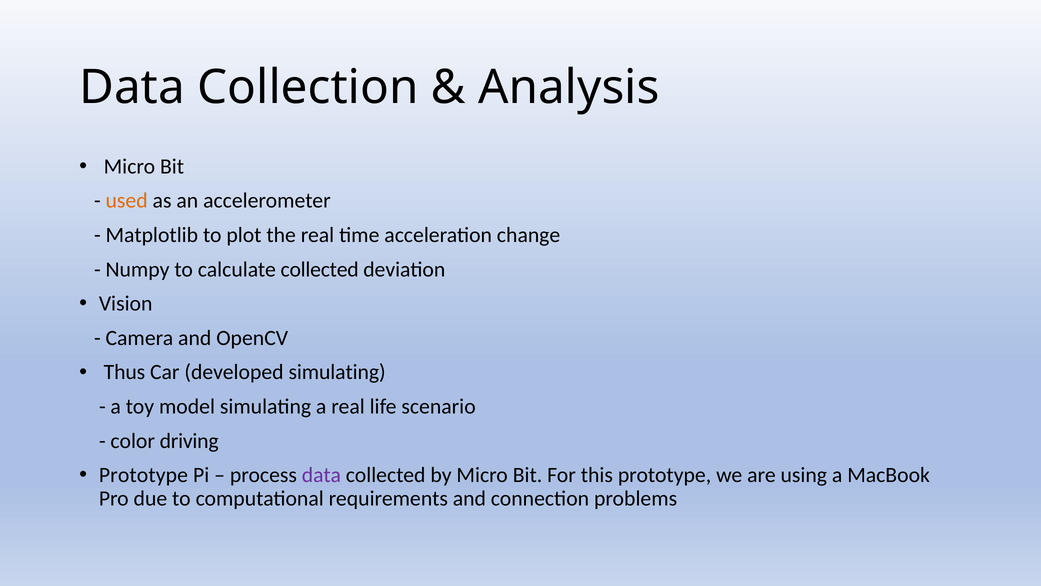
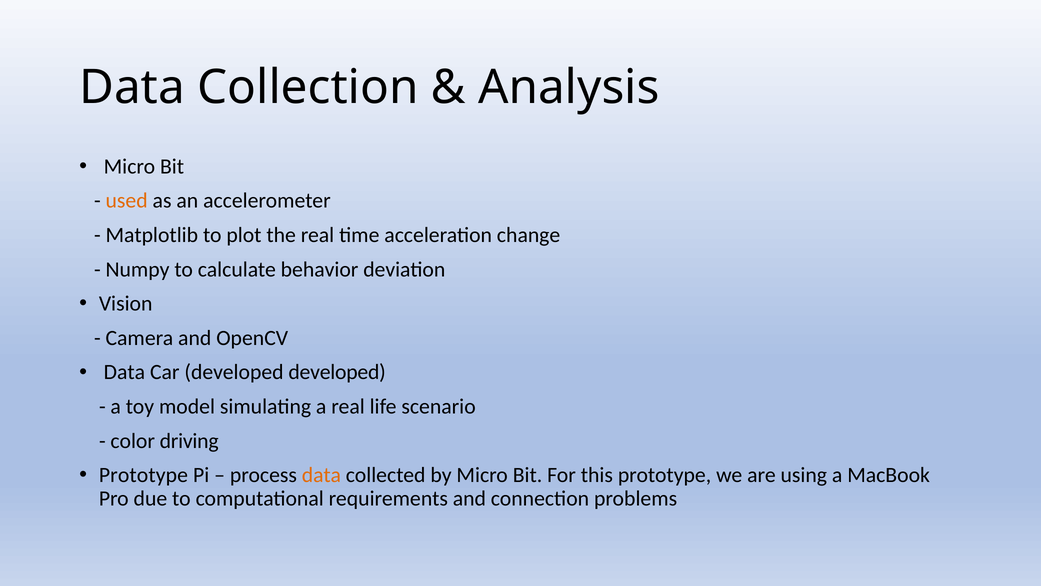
calculate collected: collected -> behavior (320, 269)
Thus: Thus -> Data (124, 372)
developed simulating: simulating -> developed (337, 372)
data colour: purple -> orange (321, 475)
